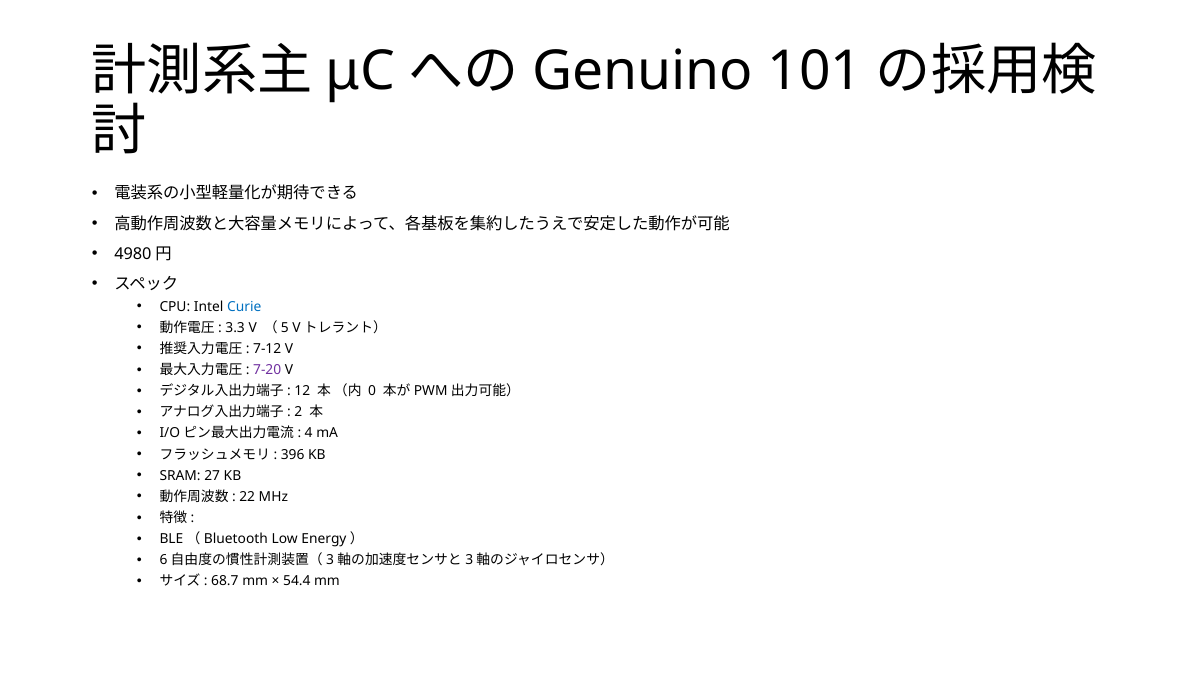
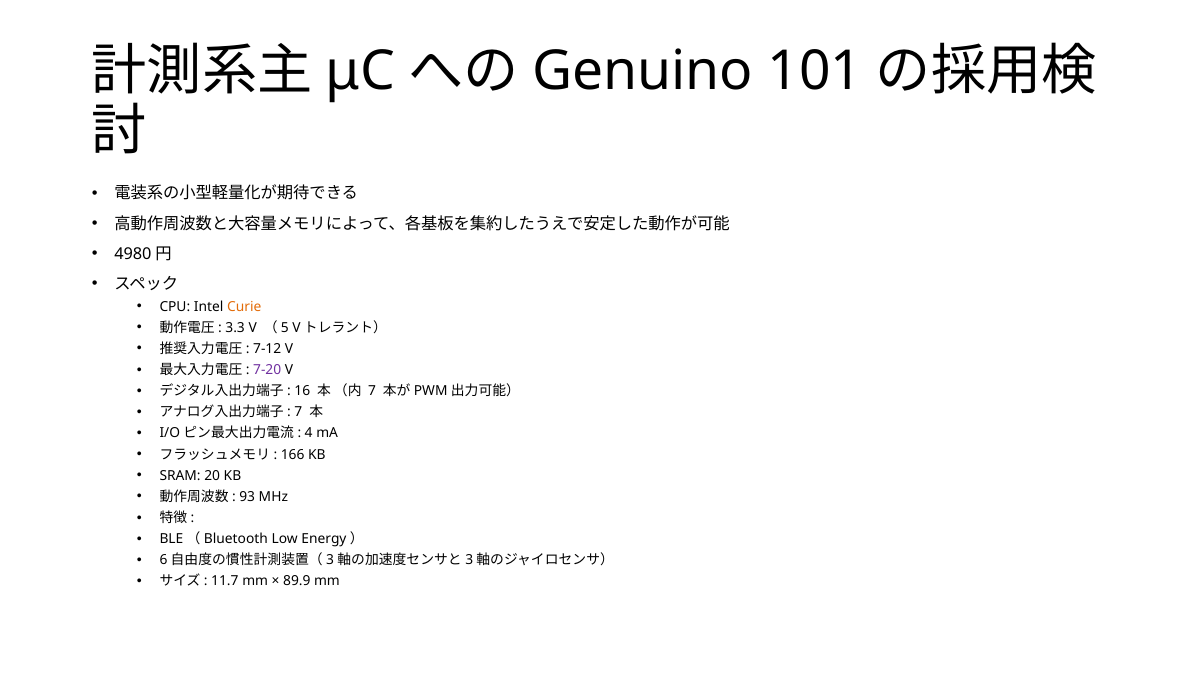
Curie colour: blue -> orange (244, 307)
12: 12 -> 16 (302, 391)
0: 0 -> 7 (372, 391)
2: 2 -> 7 (298, 412)
396: 396 -> 166 (293, 455)
27: 27 -> 20 (212, 476)
22: 22 -> 93 (247, 497)
68.7: 68.7 -> 11.7 (225, 582)
54.4: 54.4 -> 89.9 (297, 582)
